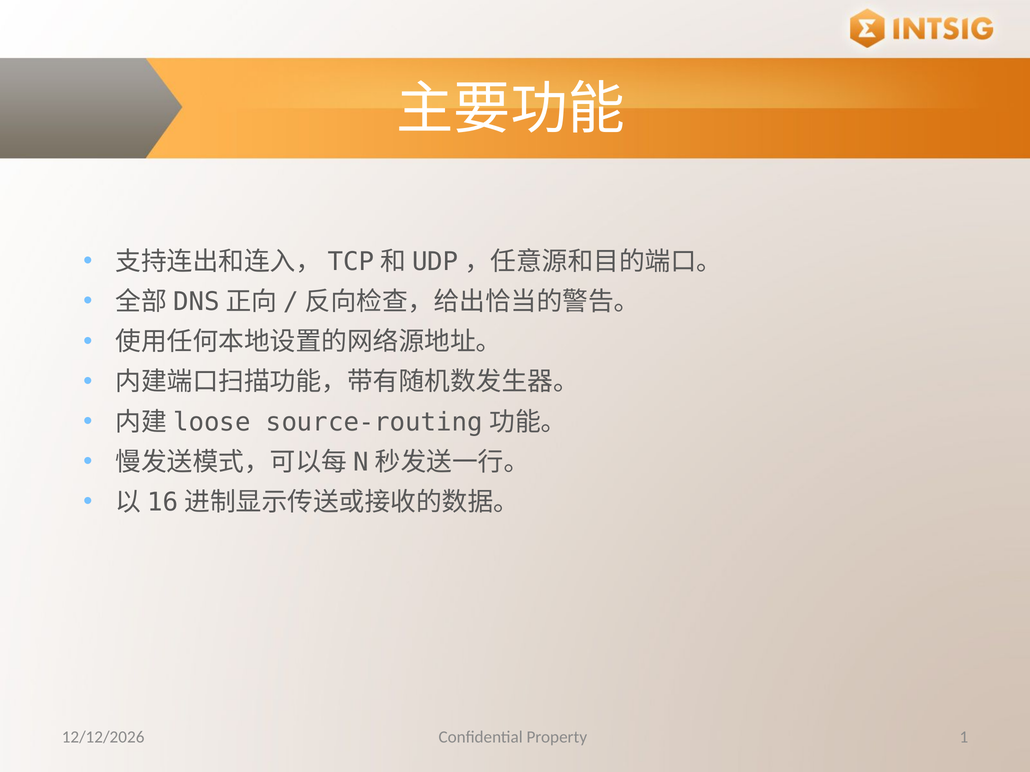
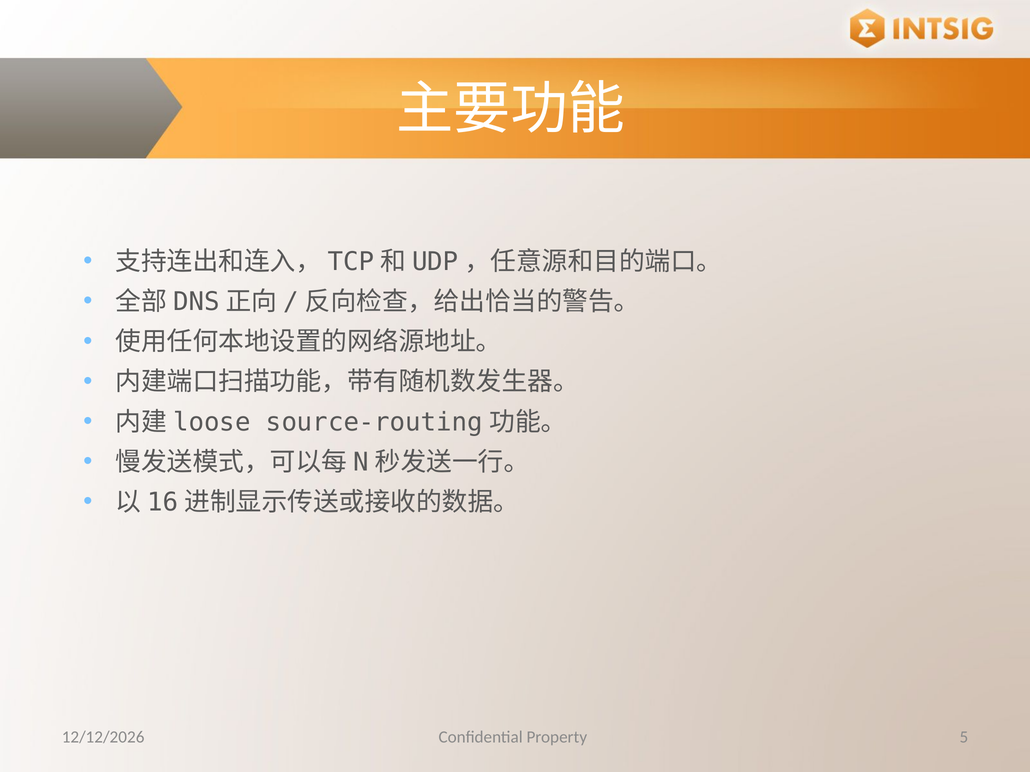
1: 1 -> 5 (964, 738)
